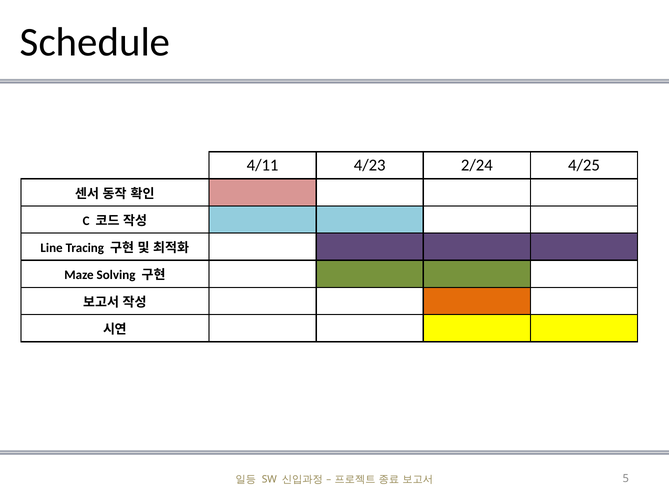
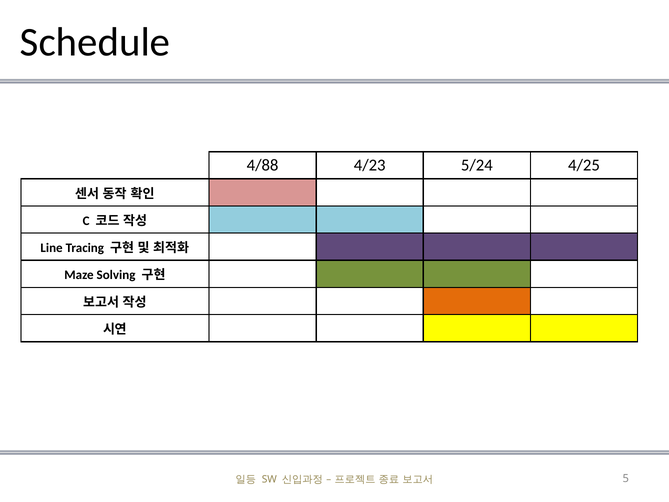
4/11: 4/11 -> 4/88 (263, 165)
2/24: 2/24 -> 5/24 (477, 165)
